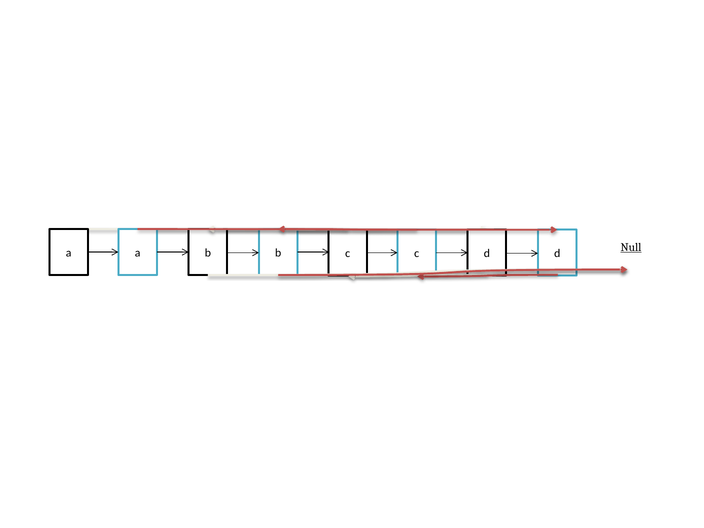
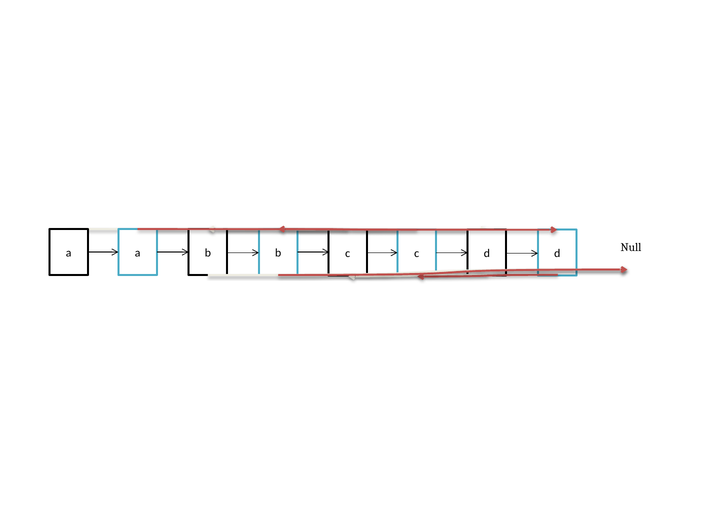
Null underline: present -> none (631, 247)
